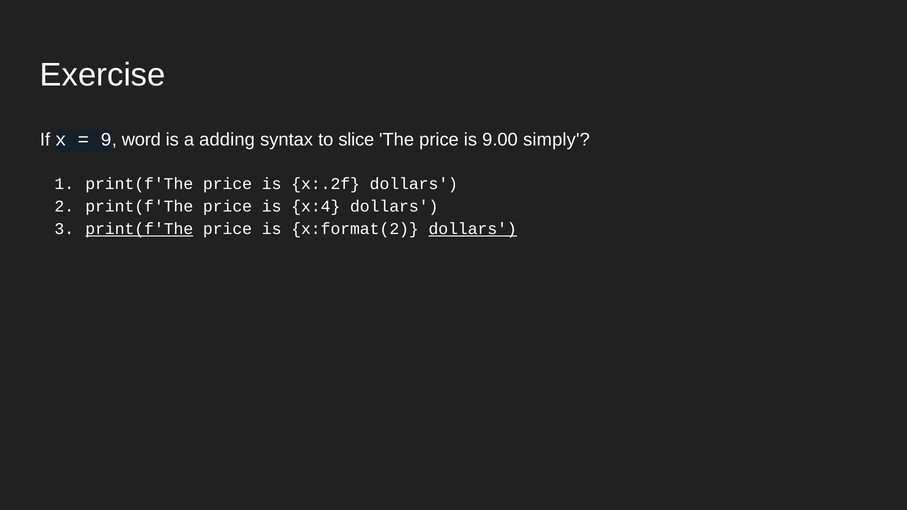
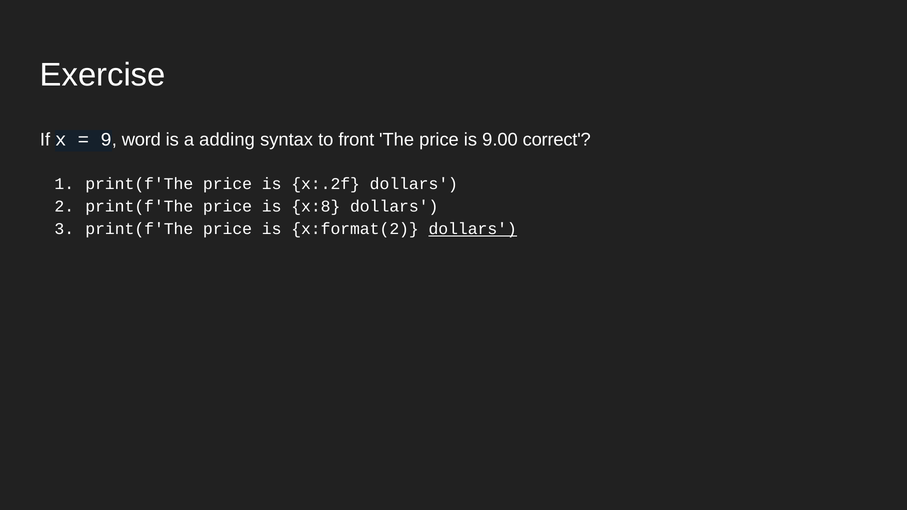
slice: slice -> front (356, 140)
simply: simply -> correct (557, 140)
x:4: x:4 -> x:8 (316, 207)
print(f'The underline: present -> none (139, 229)
